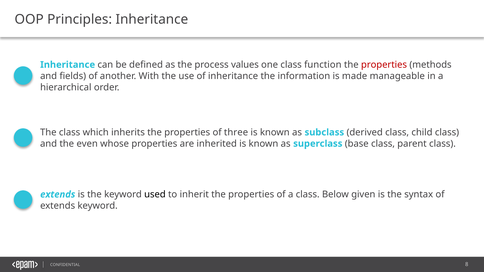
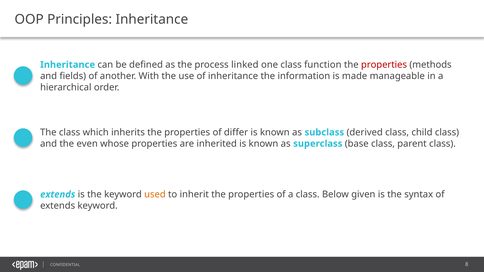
values: values -> linked (245, 65)
three: three -> differ (236, 132)
used colour: black -> orange (155, 195)
